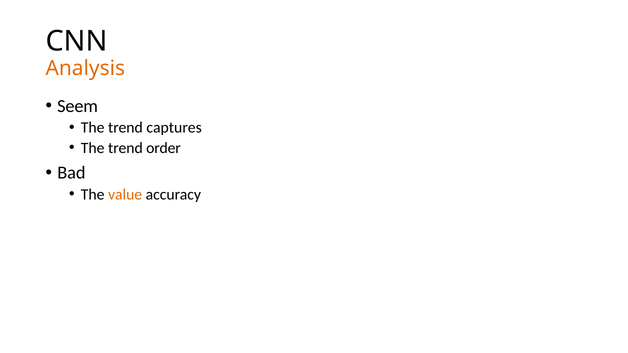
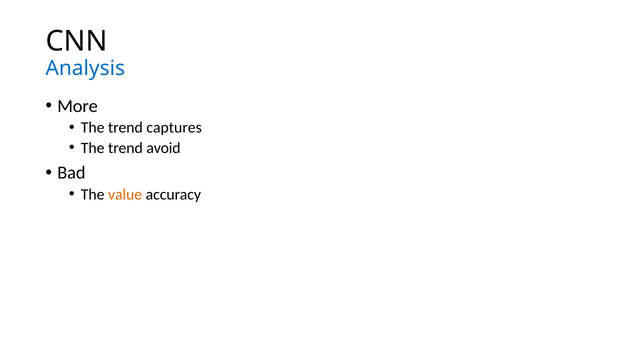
Analysis colour: orange -> blue (85, 68)
Seem: Seem -> More (78, 106)
order: order -> avoid (163, 148)
